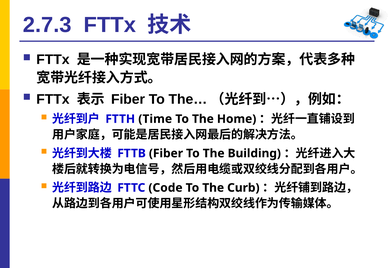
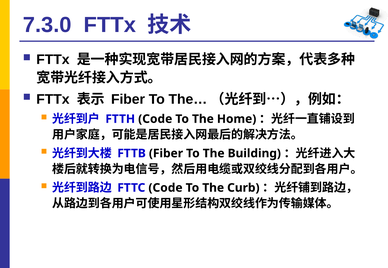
2.7.3: 2.7.3 -> 7.3.0 (47, 25)
FTTH Time: Time -> Code (155, 119)
